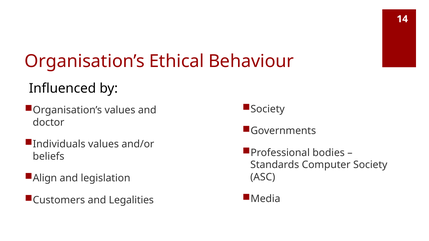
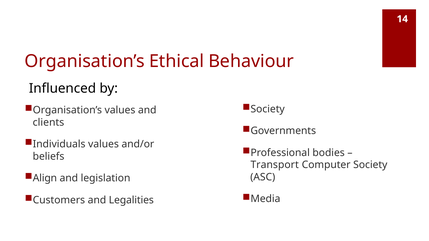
doctor: doctor -> clients (48, 123)
Standards: Standards -> Transport (275, 165)
